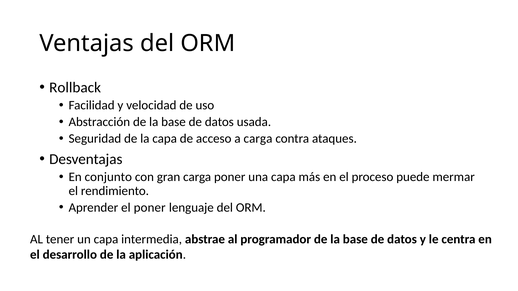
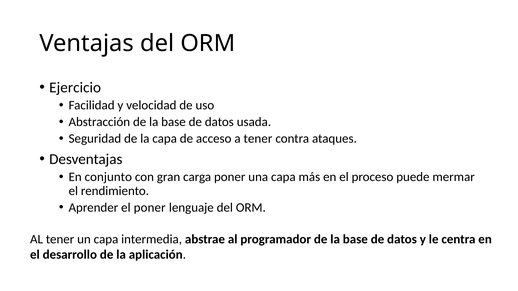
Rollback: Rollback -> Ejercicio (75, 88)
a carga: carga -> tener (258, 139)
